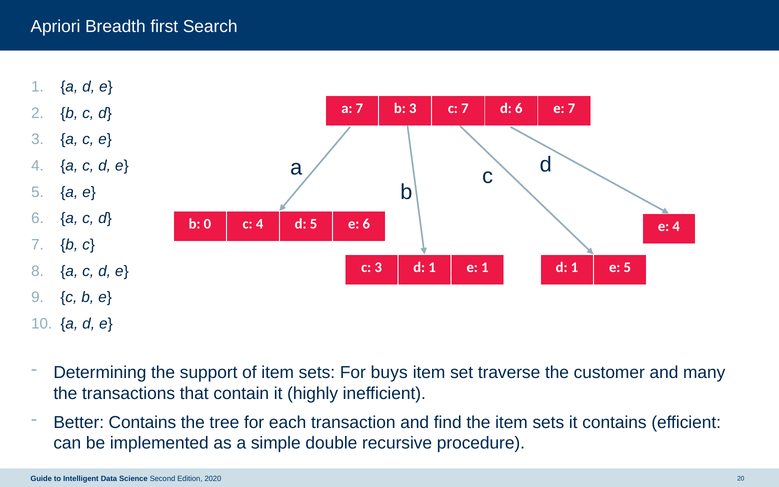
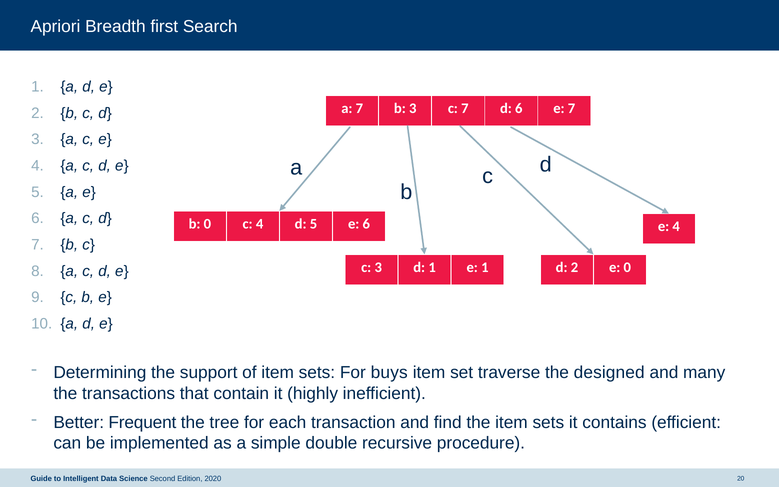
1 d 1: 1 -> 2 (574, 267)
5: 5 -> 0 (627, 267)
customer: customer -> designed (609, 373)
Better Contains: Contains -> Frequent (142, 422)
